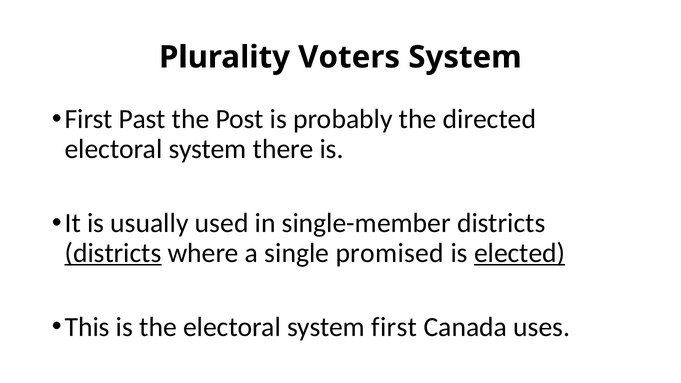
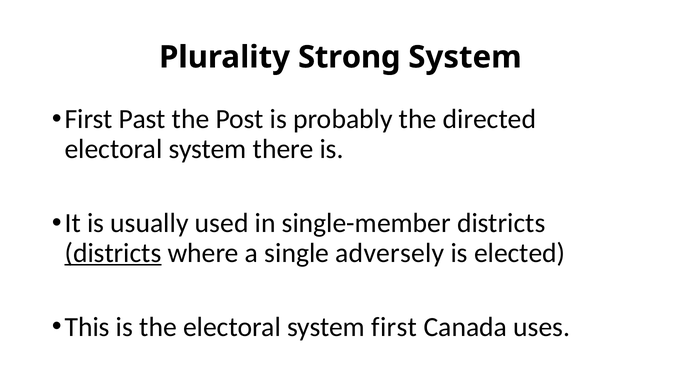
Voters: Voters -> Strong (349, 57)
promised: promised -> adversely (390, 253)
elected underline: present -> none (520, 253)
